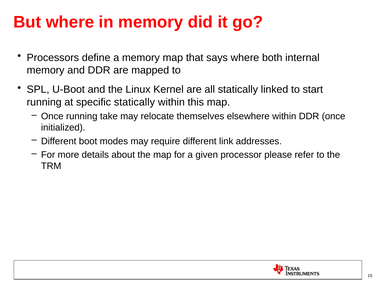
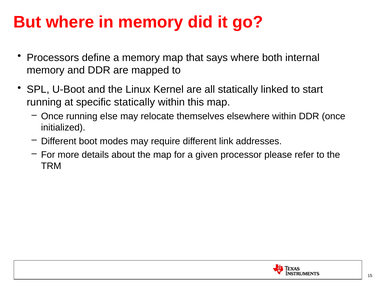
take: take -> else (109, 116)
